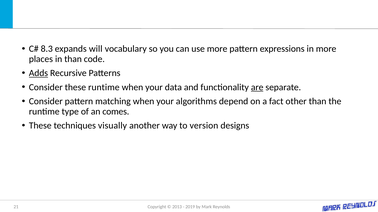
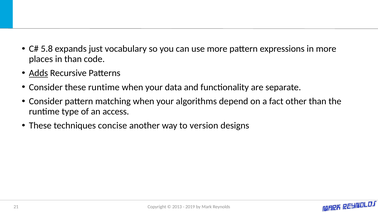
8.3: 8.3 -> 5.8 (47, 49)
will: will -> just (96, 49)
are underline: present -> none (257, 87)
comes: comes -> access (116, 112)
visually: visually -> concise (113, 126)
